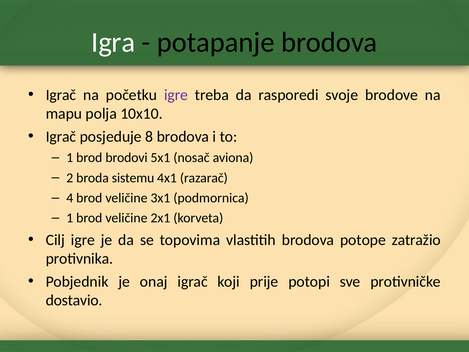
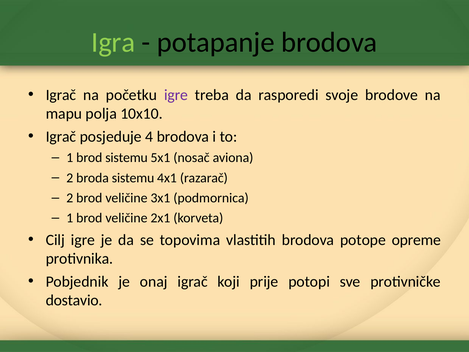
Igra colour: white -> light green (113, 42)
8: 8 -> 4 (149, 137)
brod brodovi: brodovi -> sistemu (127, 158)
4: 4 -> 2 (70, 198)
zatražio: zatražio -> opreme (416, 240)
